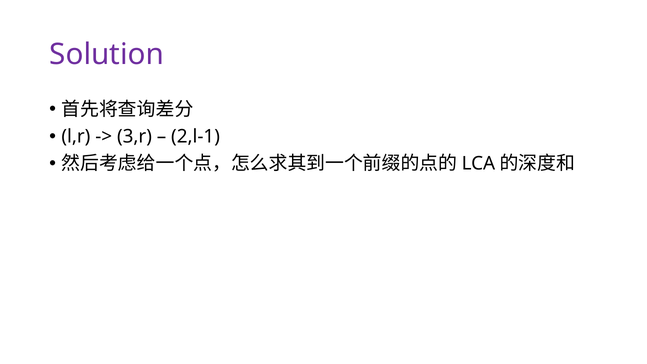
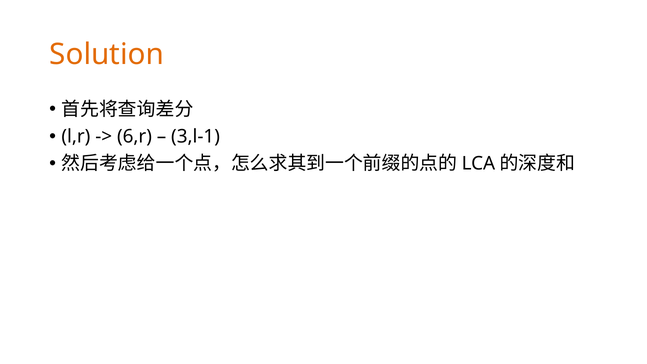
Solution colour: purple -> orange (107, 54)
3,r: 3,r -> 6,r (134, 137)
2,l-1: 2,l-1 -> 3,l-1 (196, 137)
